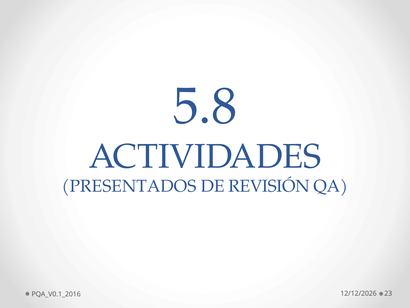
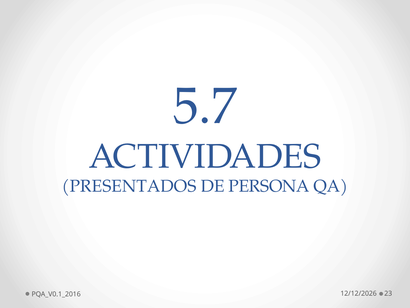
5.8: 5.8 -> 5.7 (205, 106)
REVISIÓN: REVISIÓN -> PERSONA (269, 186)
